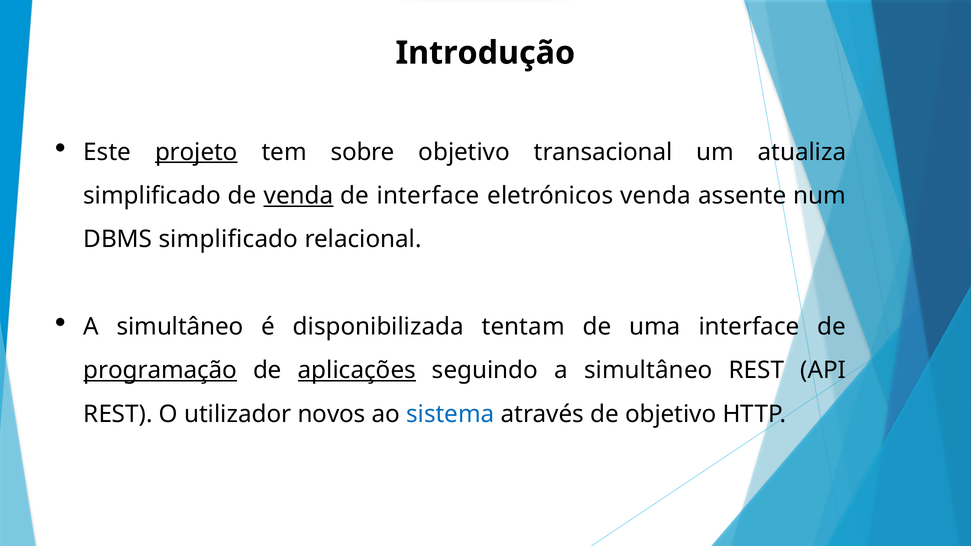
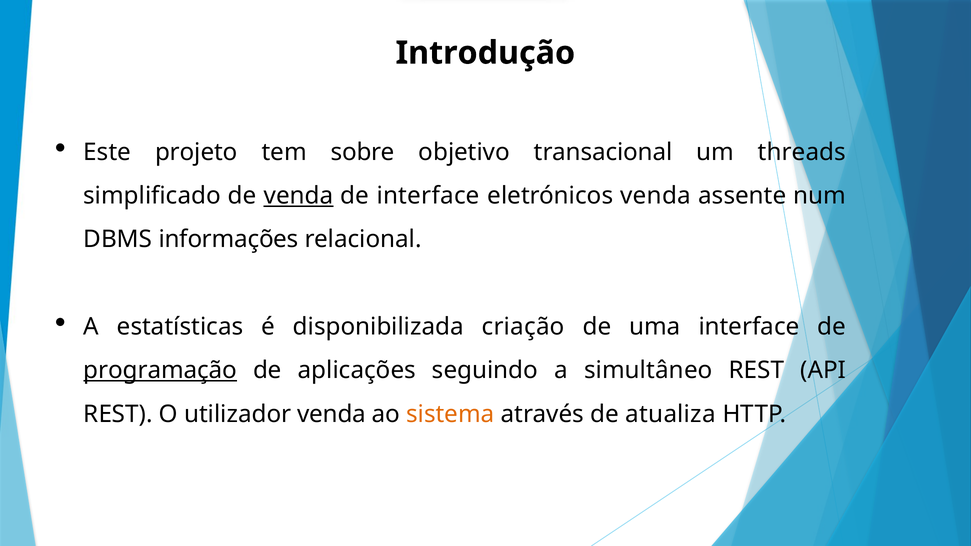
projeto underline: present -> none (196, 152)
atualiza: atualiza -> threads (802, 152)
DBMS simplificado: simplificado -> informações (229, 239)
simultâneo: simultâneo -> estatísticas (180, 327)
tentam: tentam -> criação (523, 327)
aplicações underline: present -> none (357, 371)
utilizador novos: novos -> venda (332, 414)
sistema colour: blue -> orange (450, 414)
de objetivo: objetivo -> atualiza (671, 414)
